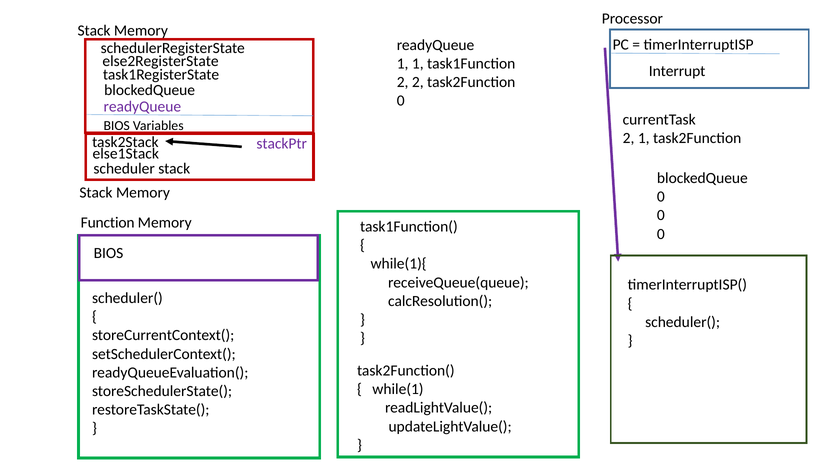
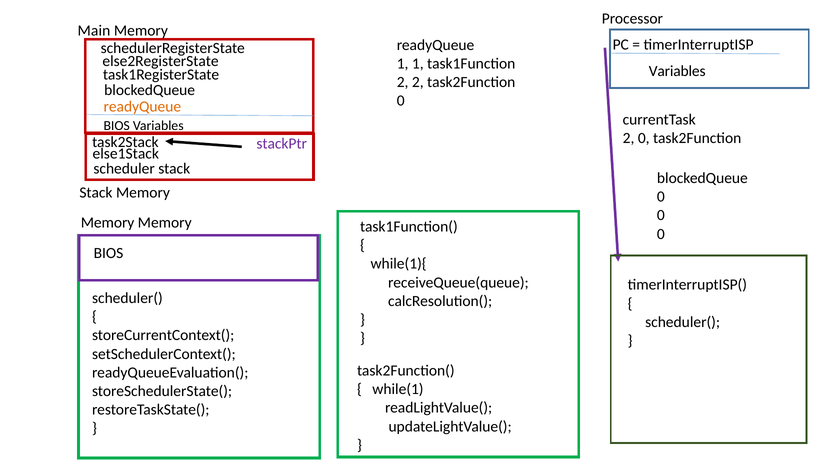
Stack: Stack -> Main (94, 31)
Interrupt: Interrupt -> Variables (677, 71)
readyQueue colour: purple -> orange (142, 106)
2 1: 1 -> 0 (644, 138)
Function: Function -> Memory (108, 223)
